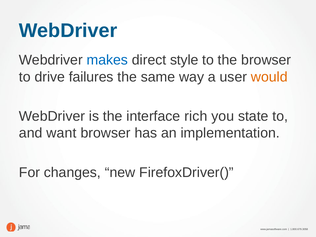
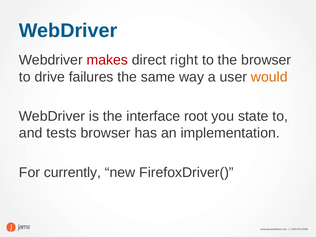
makes colour: blue -> red (107, 60)
style: style -> right (184, 60)
rich: rich -> root (196, 116)
want: want -> tests (61, 133)
changes: changes -> currently (72, 172)
